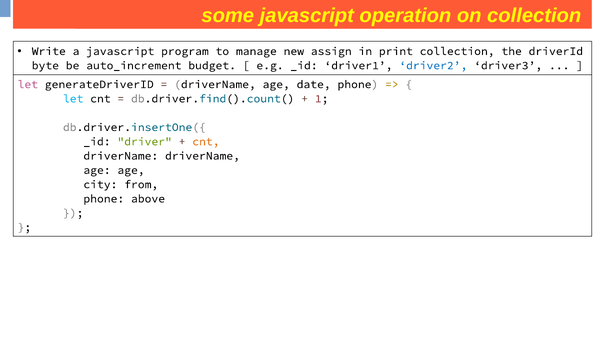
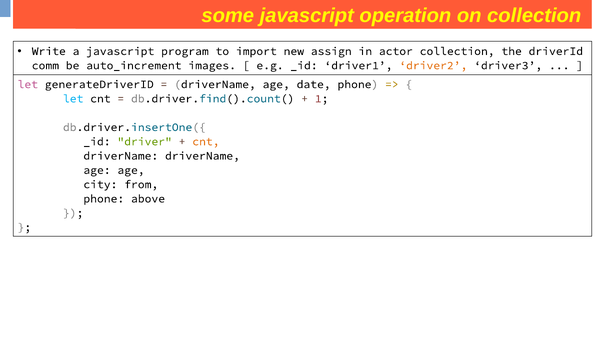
manage: manage -> import (256, 51)
print: print -> actor (396, 51)
byte: byte -> comm (45, 66)
budget: budget -> images (212, 66)
driver2 colour: blue -> orange (433, 66)
